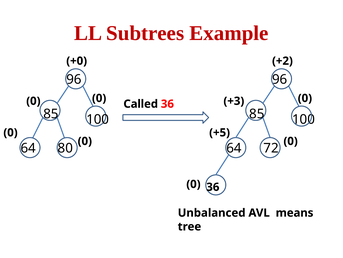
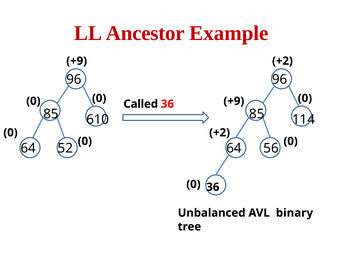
Subtrees: Subtrees -> Ancestor (145, 33)
+0: +0 -> +9 (77, 61)
+3: +3 -> +9 (234, 101)
100: 100 -> 610 (98, 119)
100: 100 -> 114 (303, 119)
+5: +5 -> +2 (220, 132)
80: 80 -> 52 (65, 148)
72: 72 -> 56 (271, 148)
means: means -> binary (294, 212)
